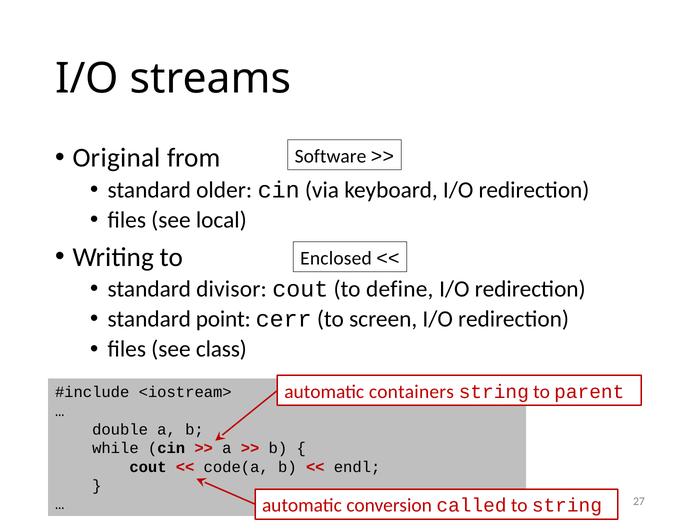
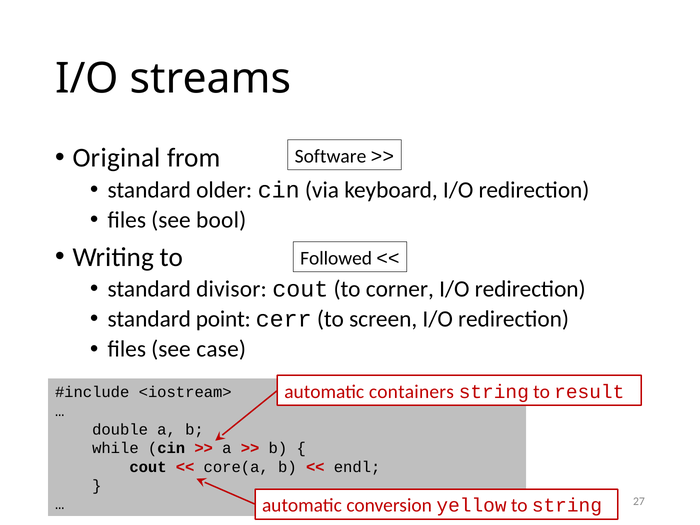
local: local -> bool (221, 220)
Enclosed: Enclosed -> Followed (336, 258)
define: define -> corner (400, 289)
class: class -> case (221, 349)
parent: parent -> result (589, 392)
code(a: code(a -> core(a (236, 467)
called: called -> yellow (472, 506)
